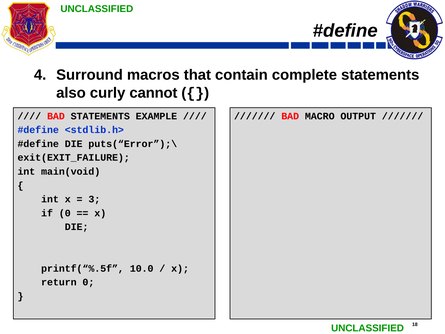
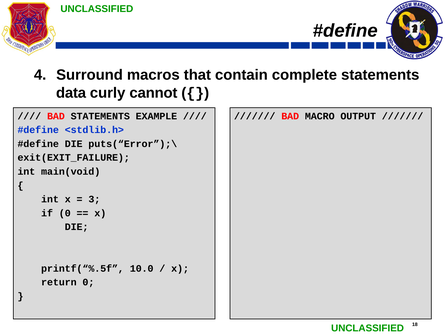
also: also -> data (71, 93)
